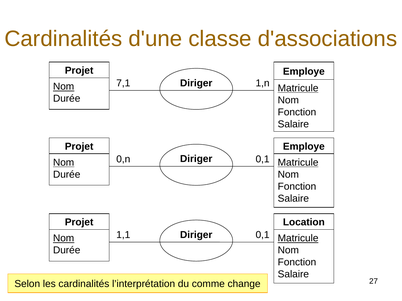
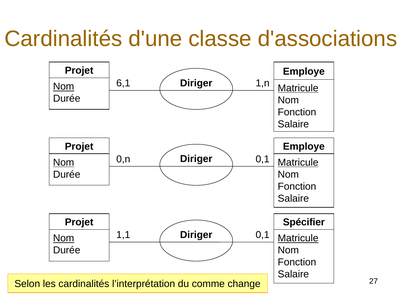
7,1: 7,1 -> 6,1 (123, 83)
Location: Location -> Spécifier (304, 223)
